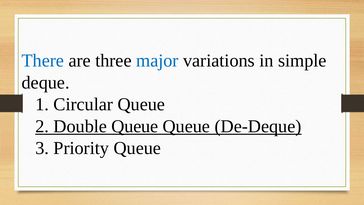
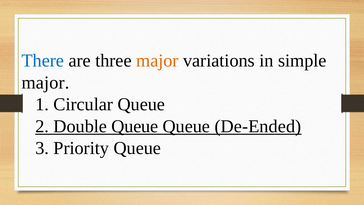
major colour: blue -> orange (157, 61)
deque: deque -> major (46, 82)
De-Deque: De-Deque -> De-Ended (258, 126)
